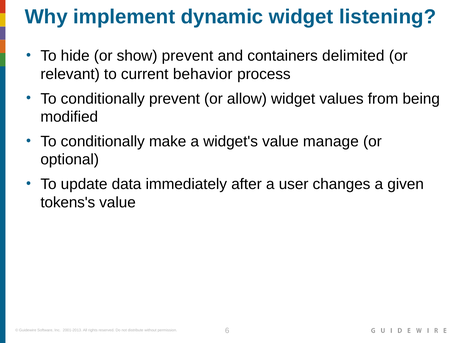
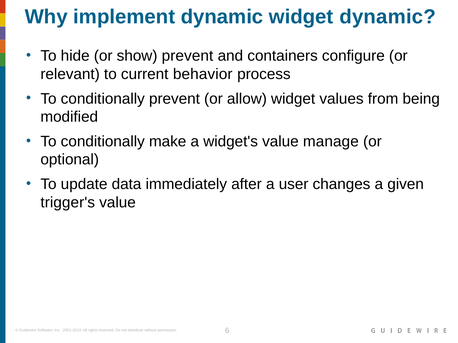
widget listening: listening -> dynamic (388, 17)
delimited: delimited -> configure (353, 56)
tokens's: tokens's -> trigger's (68, 203)
